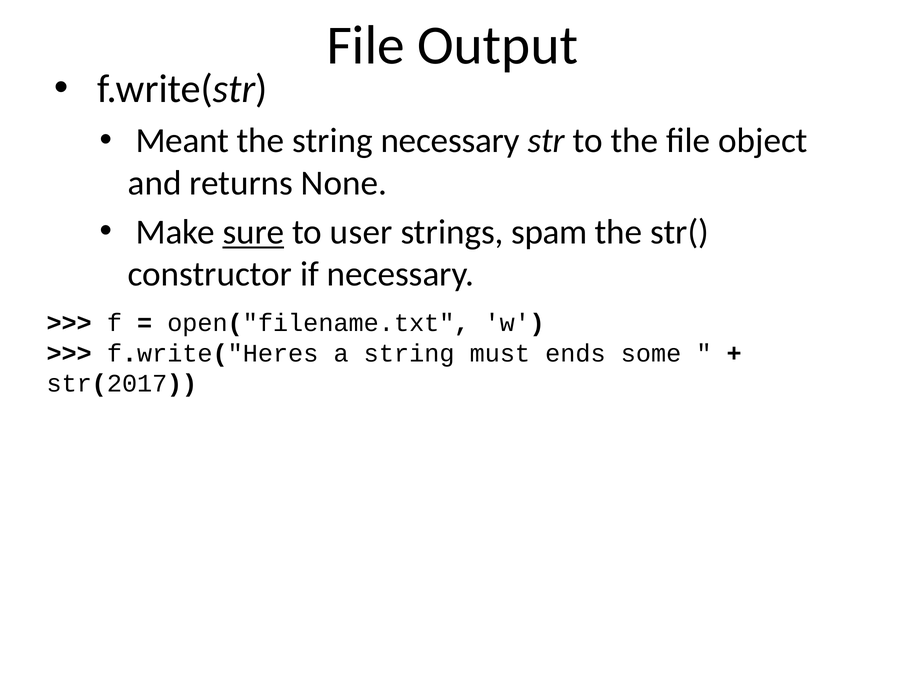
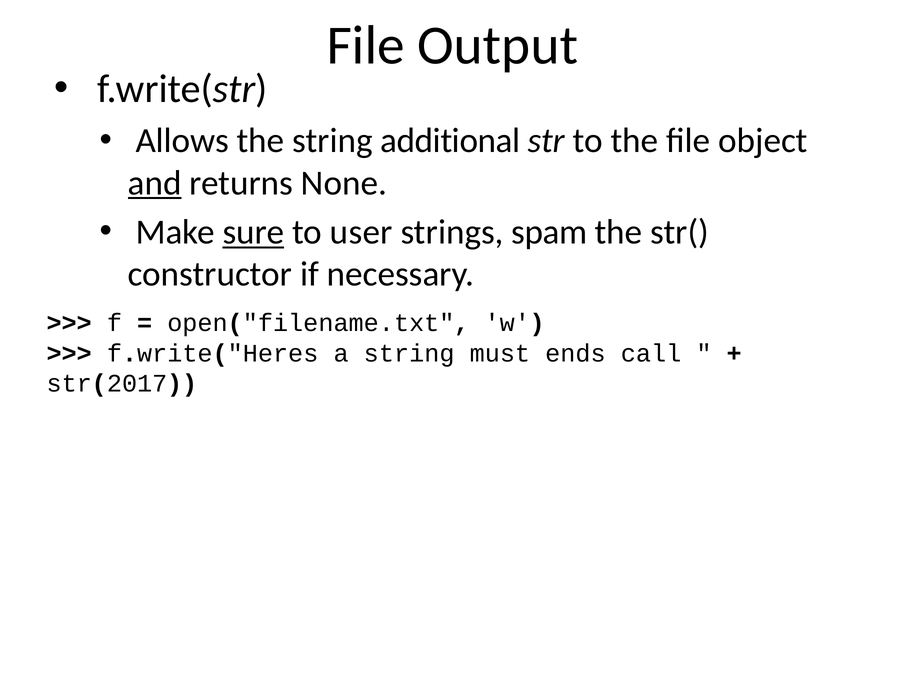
Meant: Meant -> Allows (182, 141)
string necessary: necessary -> additional (450, 141)
and underline: none -> present (155, 183)
some: some -> call (651, 353)
